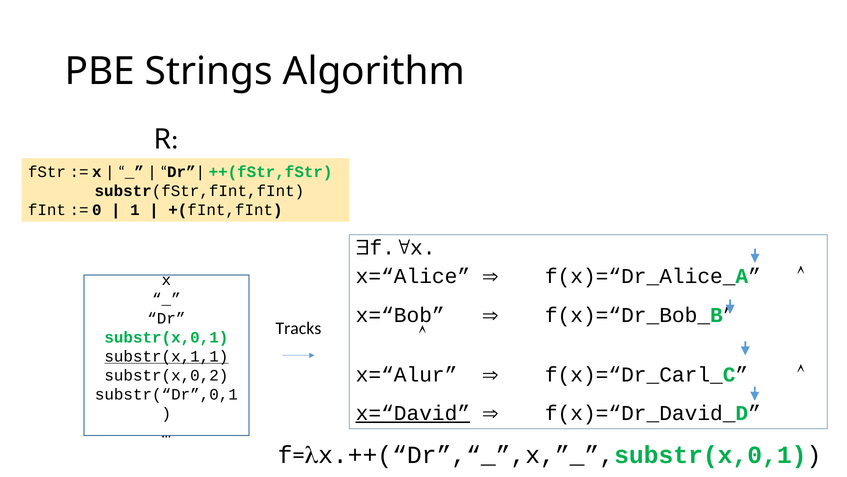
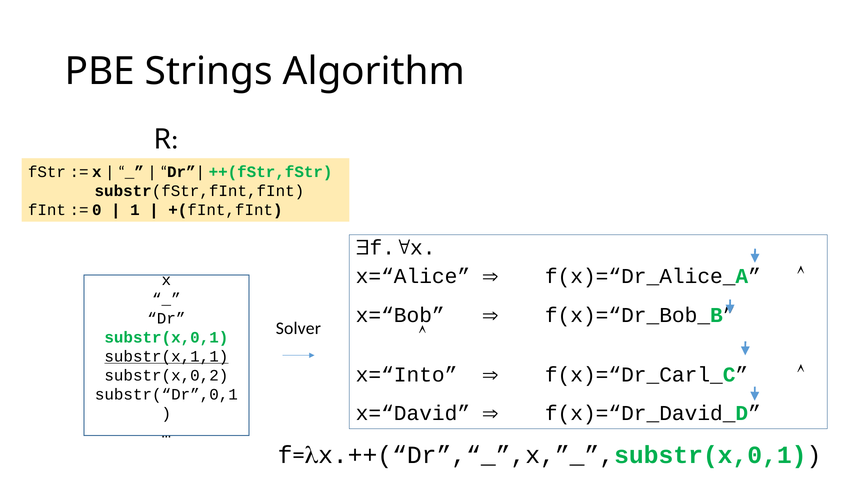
Tracks: Tracks -> Solver (298, 328)
x=“Alur: x=“Alur -> x=“Into (407, 374)
x=“David underline: present -> none (413, 413)
